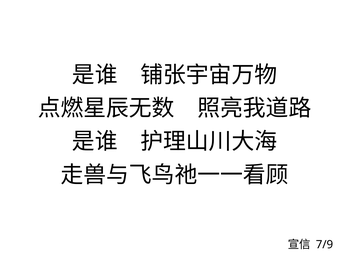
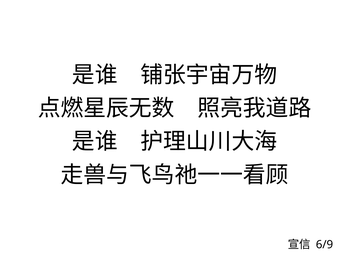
7/9: 7/9 -> 6/9 (324, 244)
